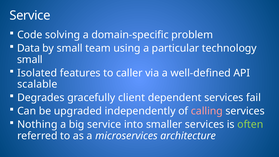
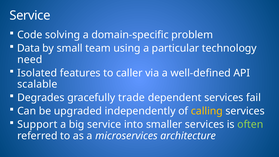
small: small -> need (30, 60)
client: client -> trade (132, 98)
calling colour: pink -> yellow (207, 111)
Nothing: Nothing -> Support (37, 124)
